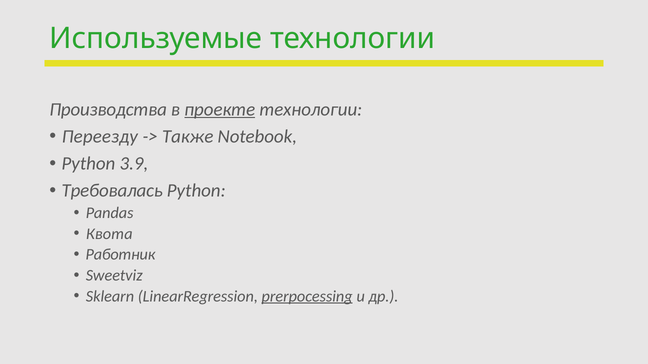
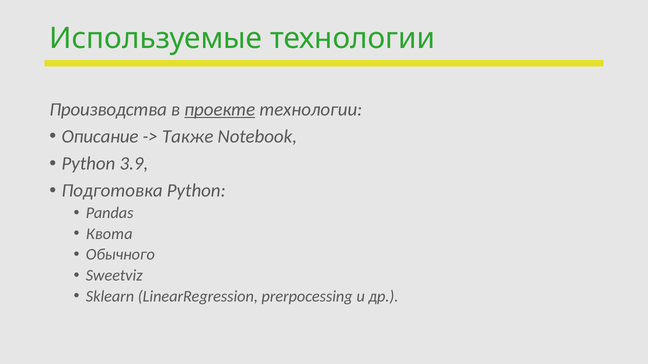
Переезду: Переезду -> Описание (100, 137)
Требовалась: Требовалась -> Подготовка (112, 191)
Работник: Работник -> Обычного (120, 255)
prerpocessing underline: present -> none (307, 297)
